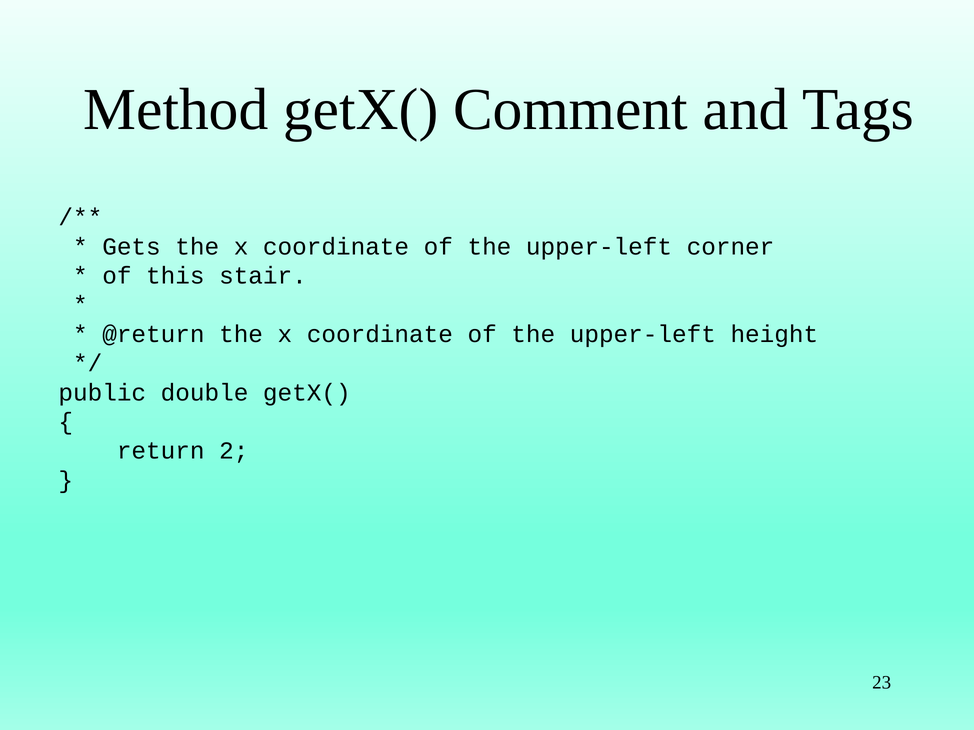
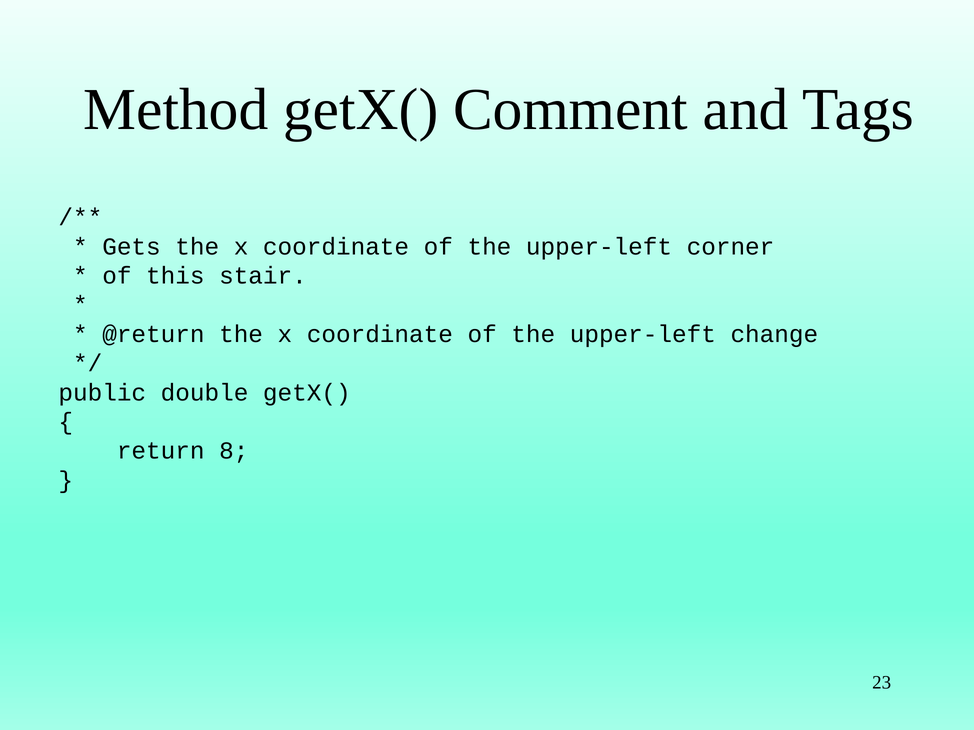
height: height -> change (774, 334)
2: 2 -> 8 (234, 451)
